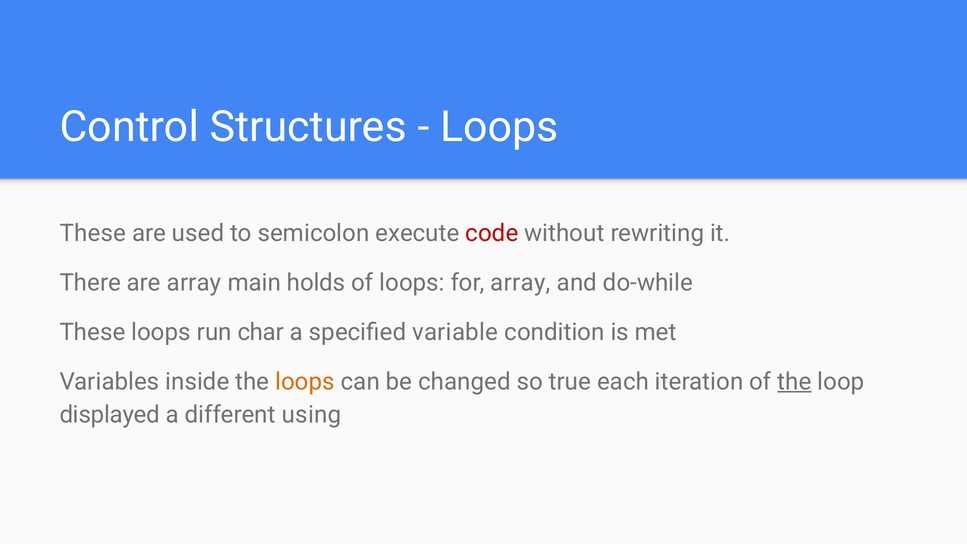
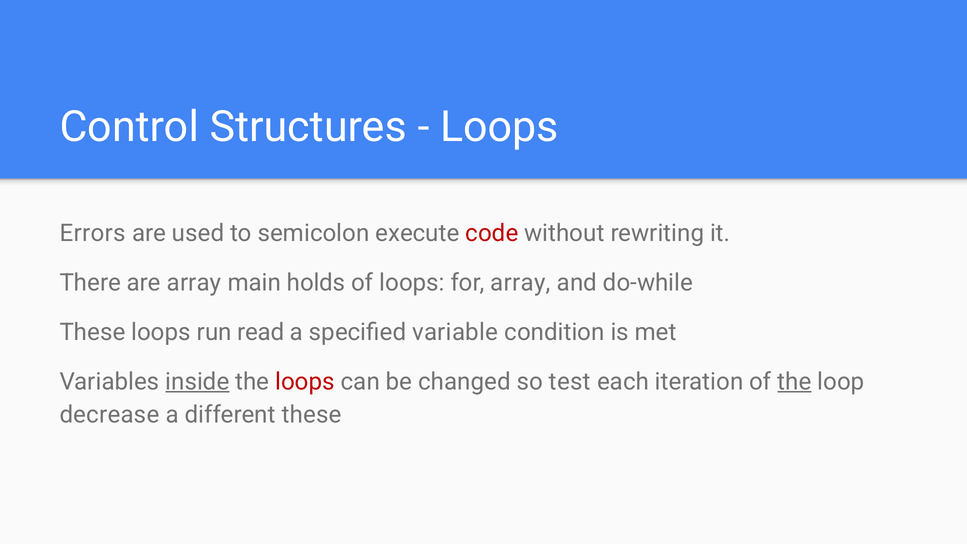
These: These -> Errors (93, 233)
char: char -> read (261, 332)
inside underline: none -> present (197, 382)
loops colour: orange -> red (305, 382)
true: true -> test (570, 382)
displayed: displayed -> decrease (110, 415)
different using: using -> these (312, 415)
